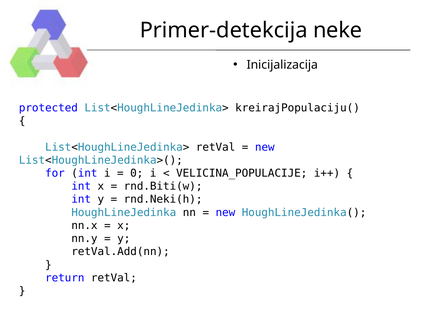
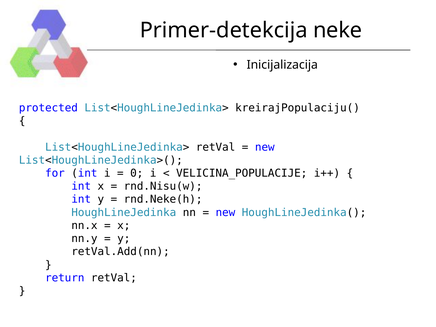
rnd.Biti(w: rnd.Biti(w -> rnd.Nisu(w (163, 186)
rnd.Neki(h: rnd.Neki(h -> rnd.Neke(h (163, 199)
